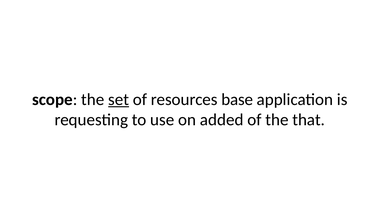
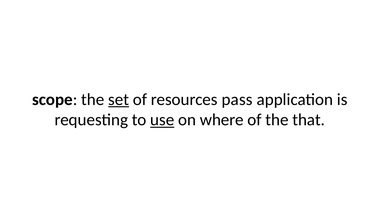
base: base -> pass (237, 100)
use underline: none -> present (162, 120)
added: added -> where (222, 120)
